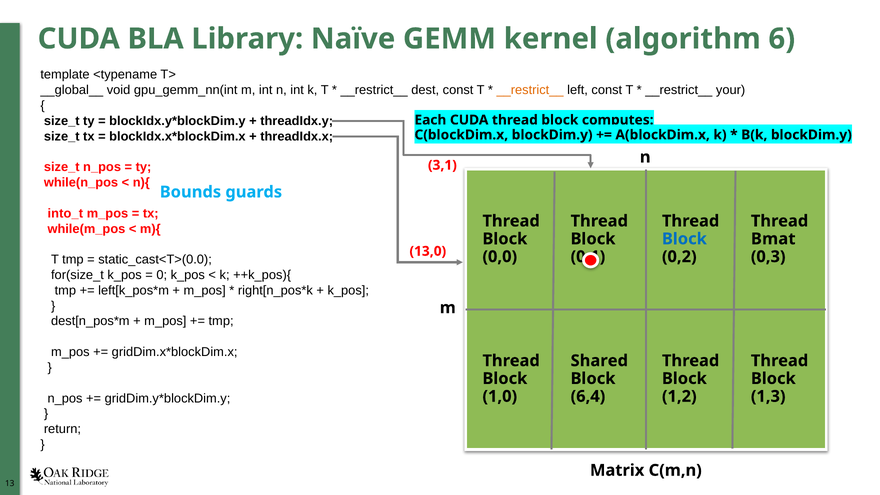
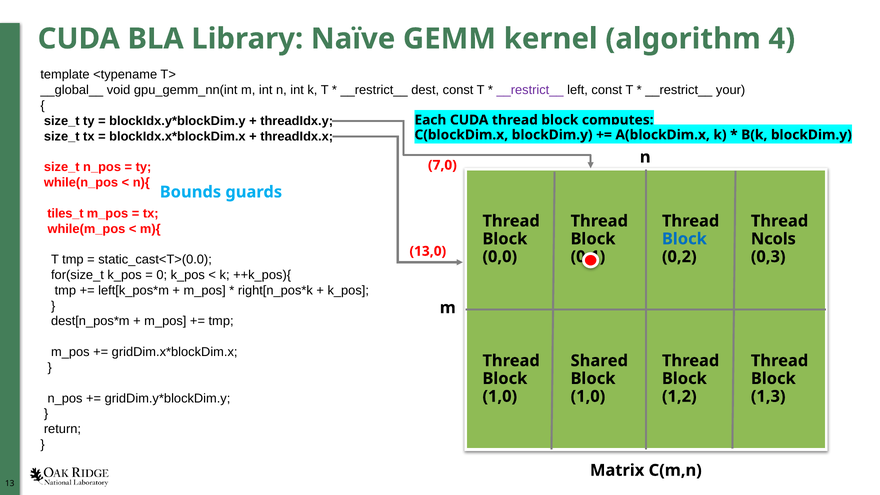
6: 6 -> 4 (782, 39)
__restrict__ colour: orange -> purple (530, 90)
3,1: 3,1 -> 7,0 (442, 165)
into_t: into_t -> tiles_t (65, 213)
Bmat: Bmat -> Ncols (773, 239)
6,4: 6,4 -> 1,0 (588, 396)
